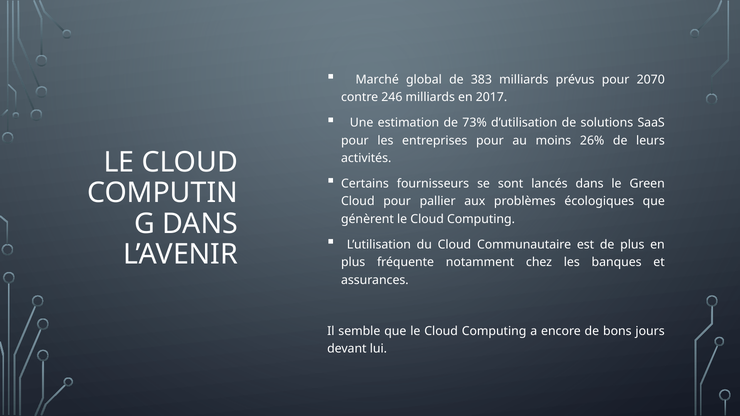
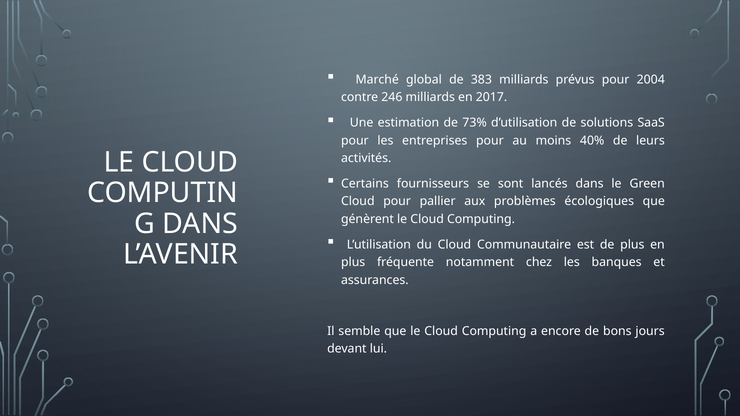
2070: 2070 -> 2004 (651, 80)
26%: 26% -> 40% (592, 141)
